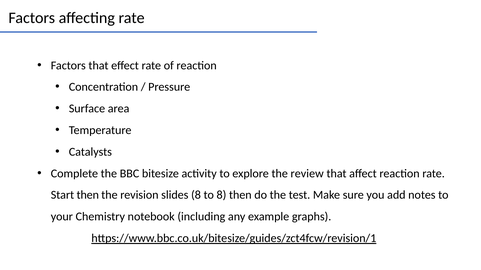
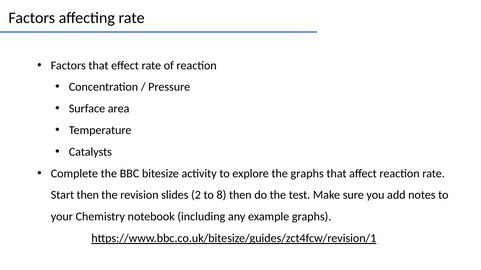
the review: review -> graphs (307, 174)
slides 8: 8 -> 2 (196, 195)
